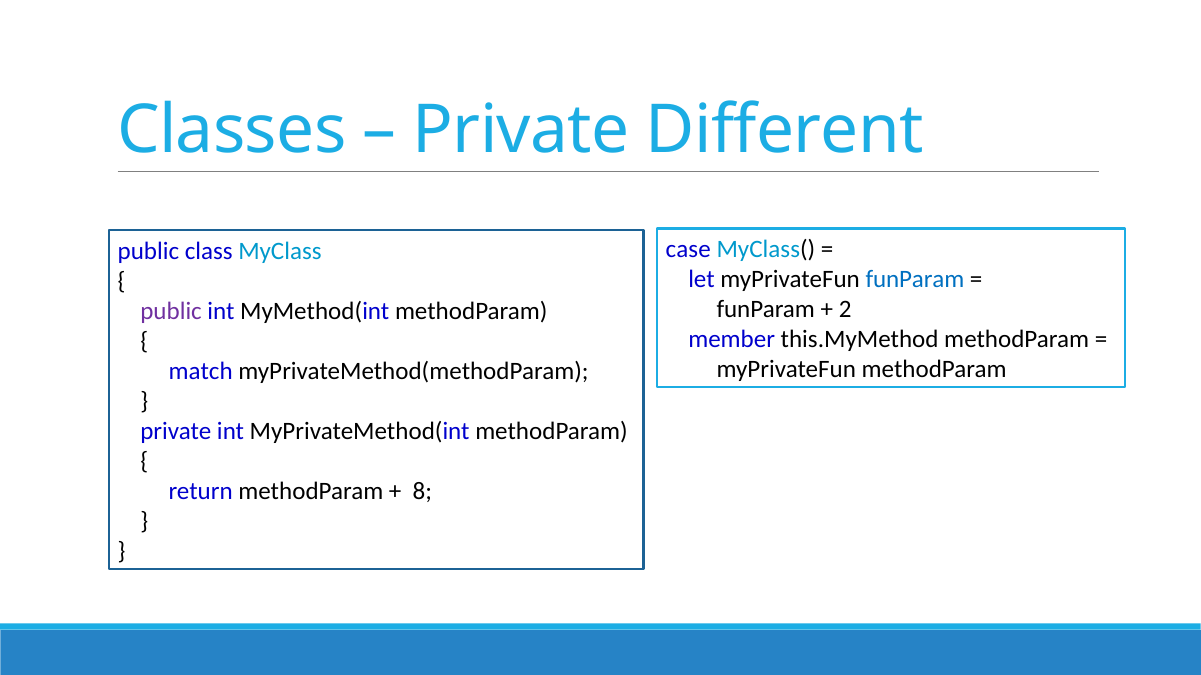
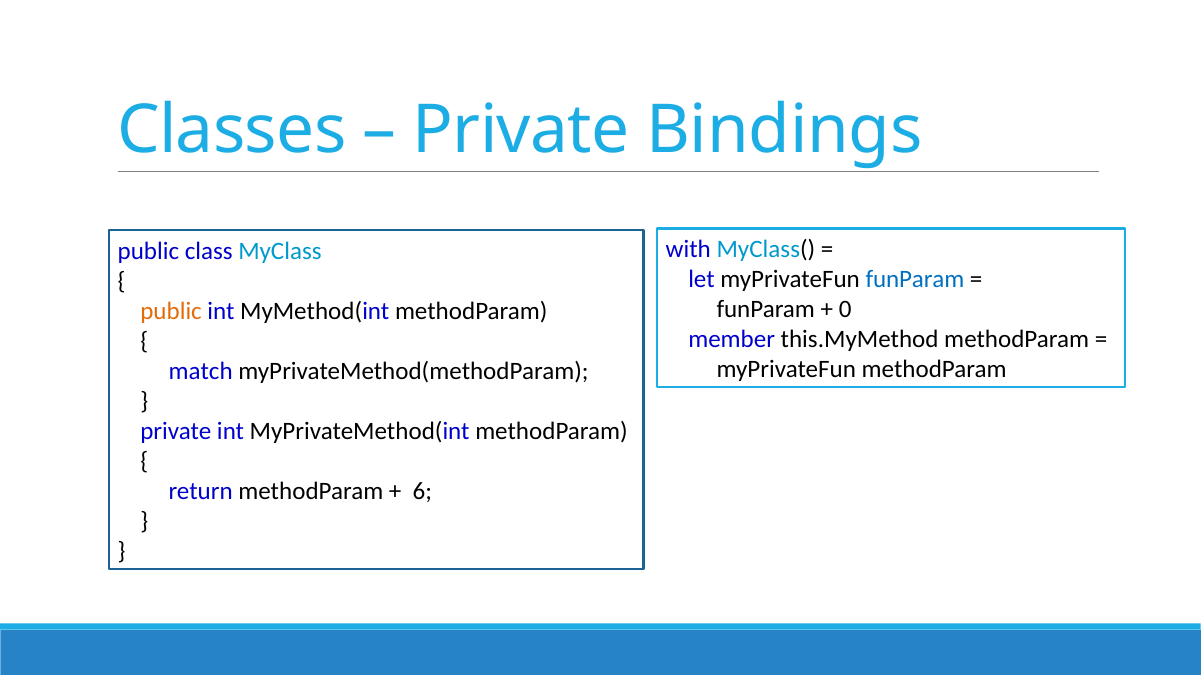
Different: Different -> Bindings (784, 131)
case: case -> with (688, 250)
2: 2 -> 0 (845, 310)
public colour: purple -> orange (171, 312)
8: 8 -> 6 (422, 492)
